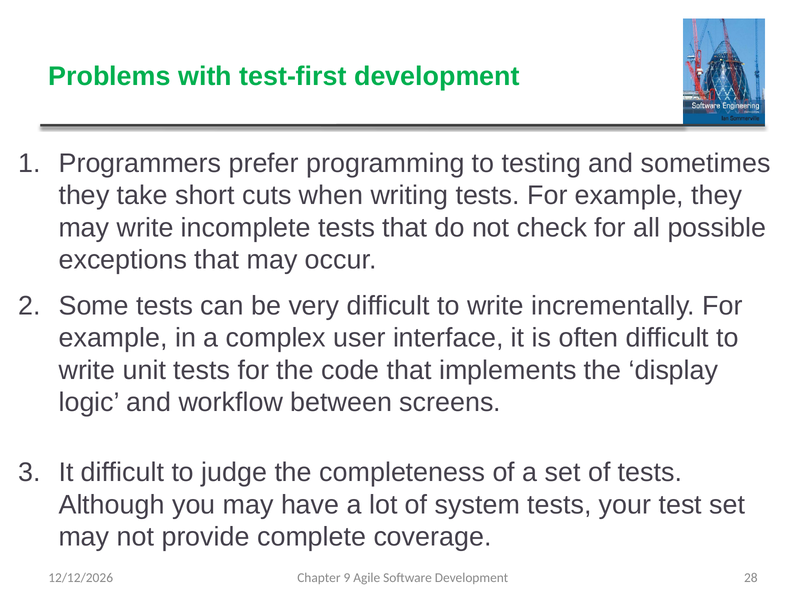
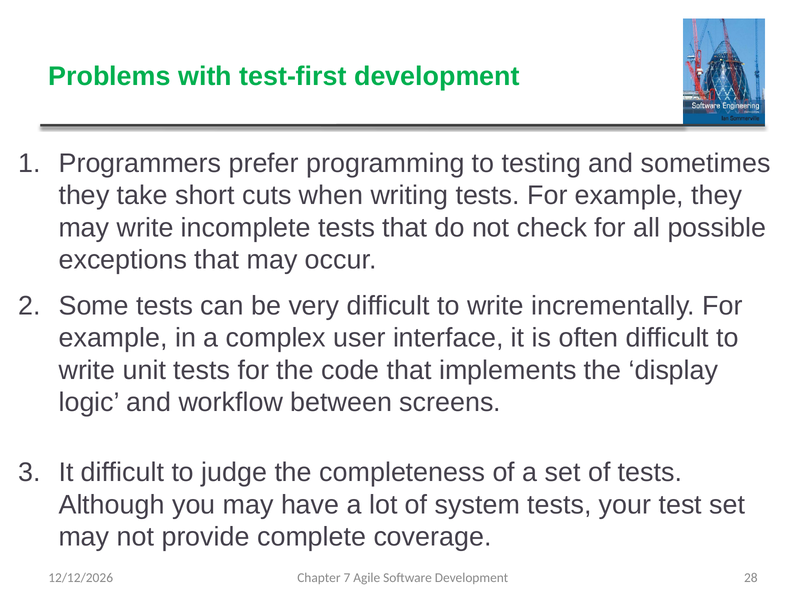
9: 9 -> 7 (347, 577)
